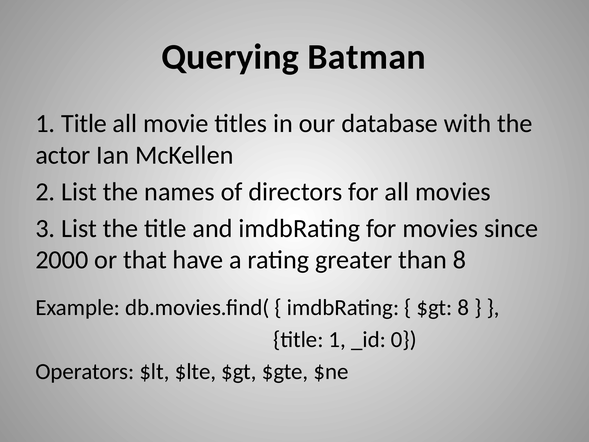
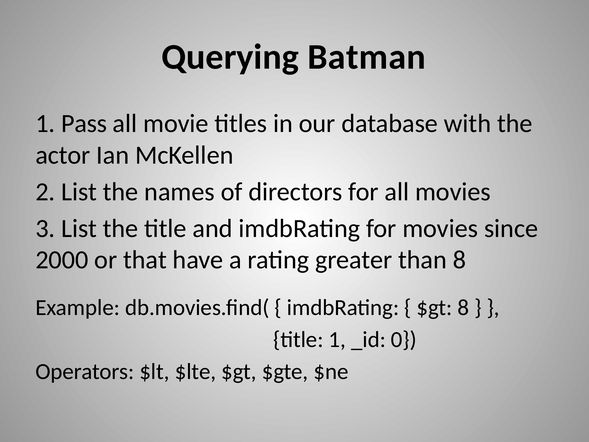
1 Title: Title -> Pass (84, 124)
